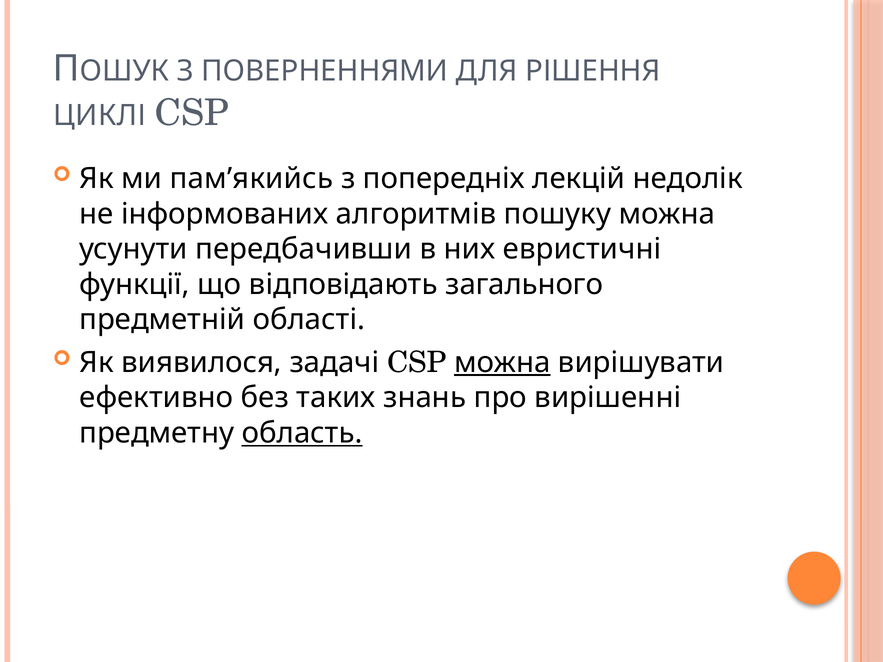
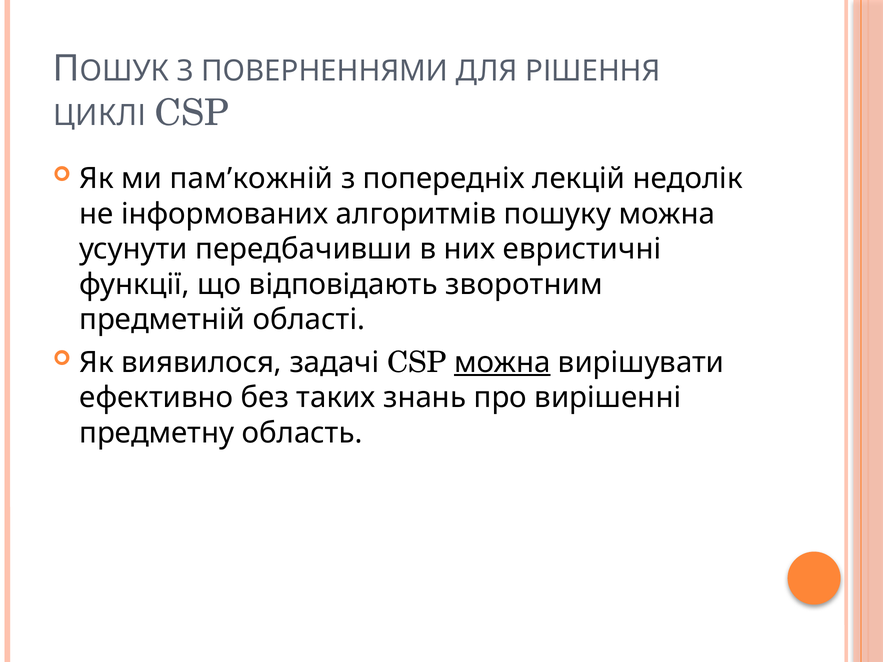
пам’якийсь: пам’якийсь -> пам’кожній (251, 179)
загального: загального -> зворотним (524, 285)
область underline: present -> none (302, 433)
